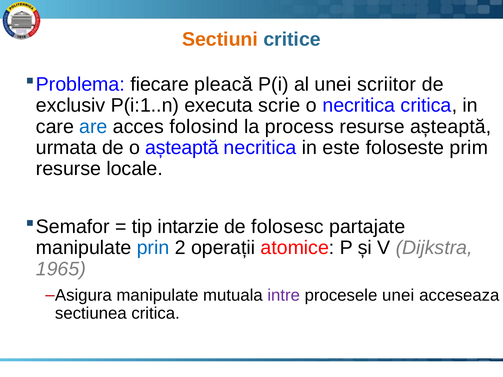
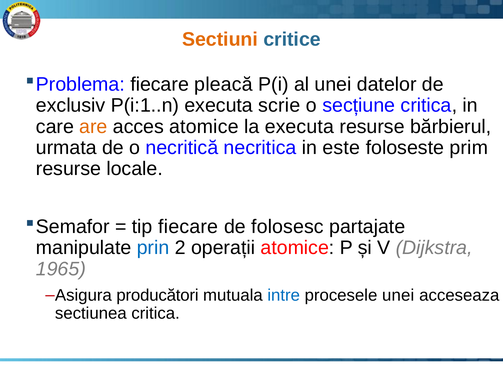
scriitor: scriitor -> datelor (387, 84)
o necritica: necritica -> secțiune (359, 106)
are colour: blue -> orange (93, 127)
acces folosind: folosind -> atomice (204, 127)
la process: process -> executa (299, 127)
resurse așteaptă: așteaptă -> bărbierul (451, 127)
o așteaptă: așteaptă -> necritică (182, 148)
tip intarzie: intarzie -> fiecare (188, 227)
manipulate: manipulate -> producători (158, 295)
intre colour: purple -> blue (284, 295)
